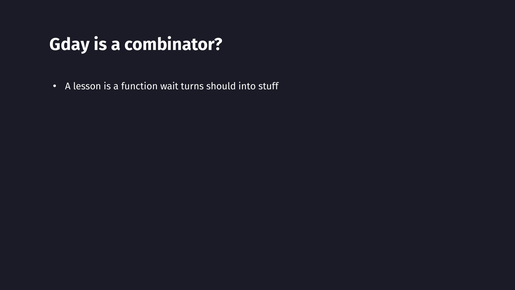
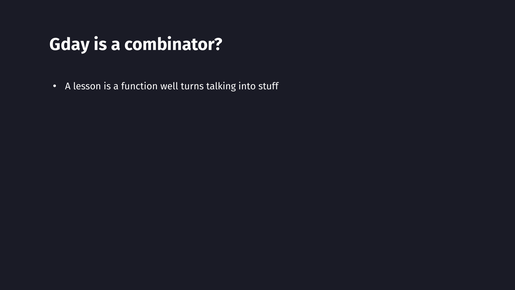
wait: wait -> well (169, 86)
should: should -> talking (221, 86)
